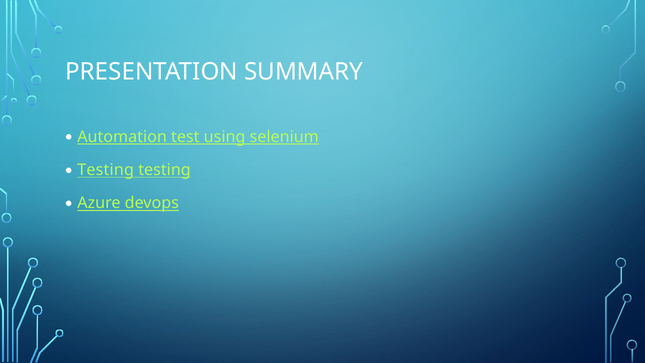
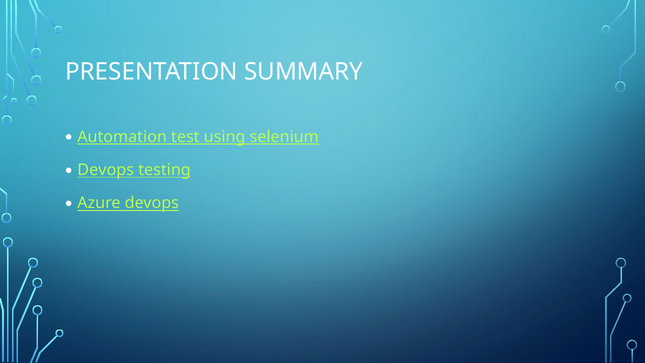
Testing: Testing -> Devops (106, 170)
